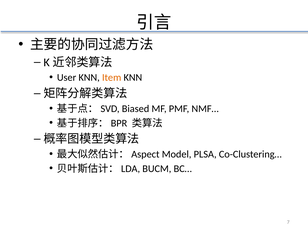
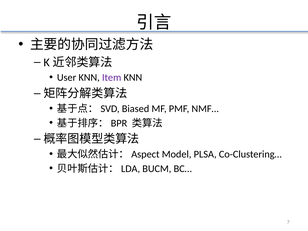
Item colour: orange -> purple (112, 78)
